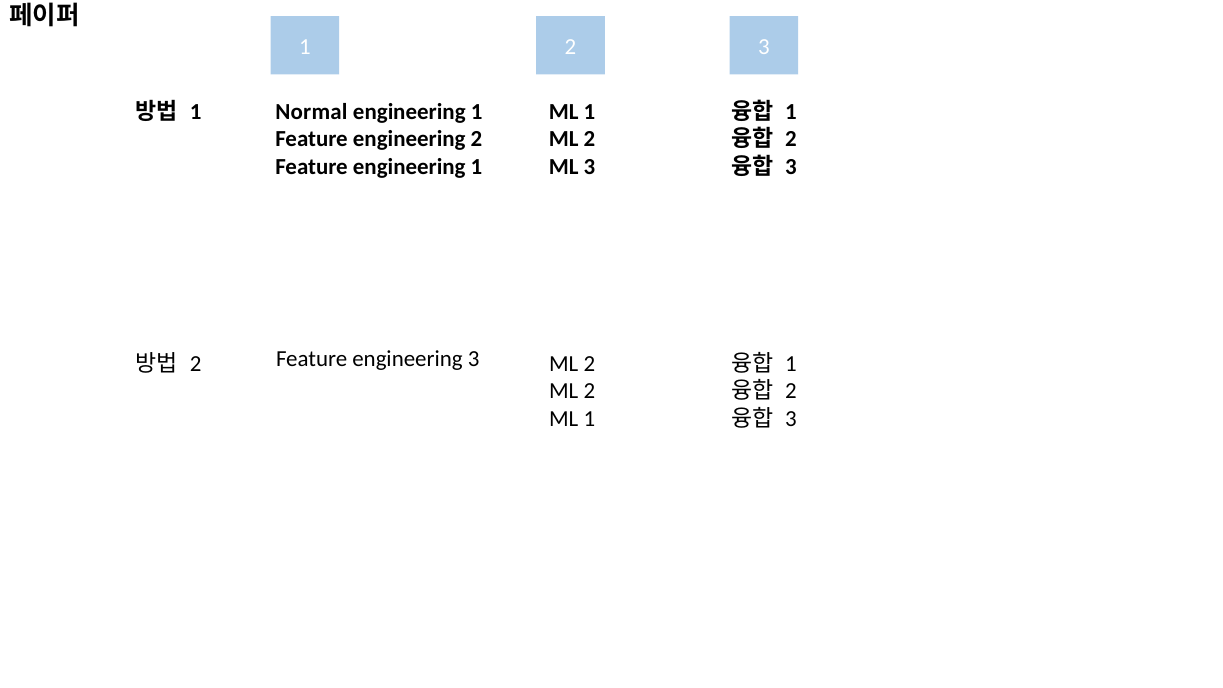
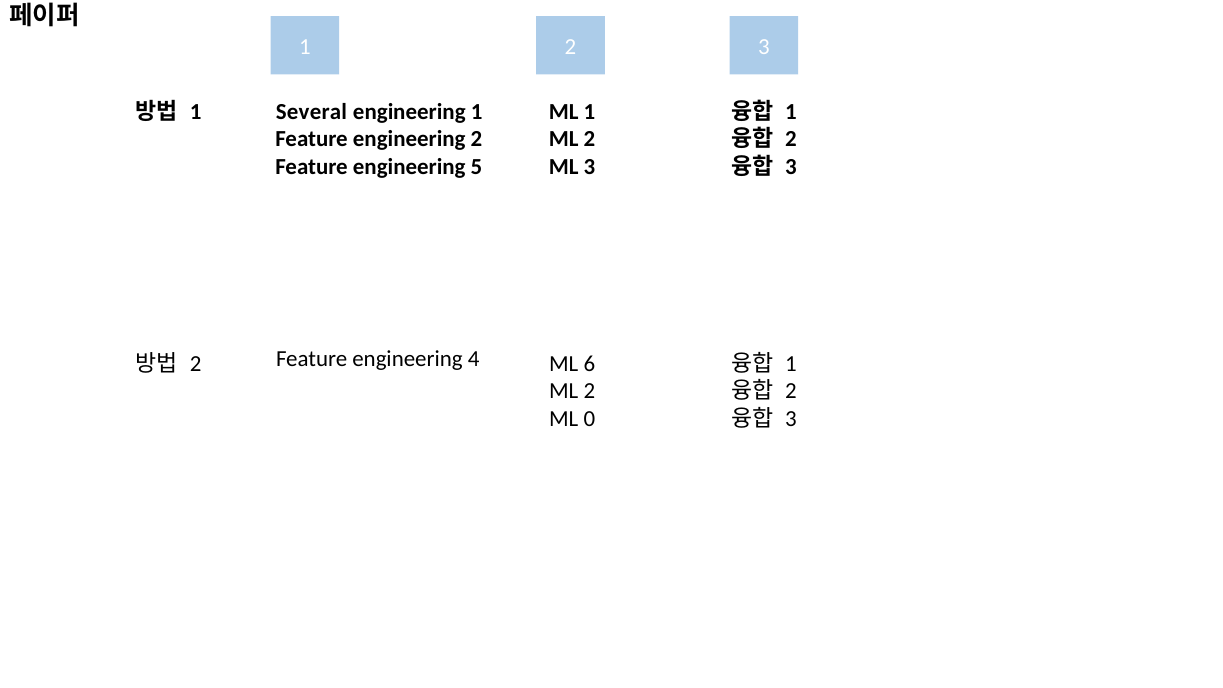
Normal: Normal -> Several (311, 112)
Feature engineering 1: 1 -> 5 (477, 167)
engineering 3: 3 -> 4 (474, 359)
2: 2 -> 6 (589, 364)
1: 1 -> 0 (589, 419)
